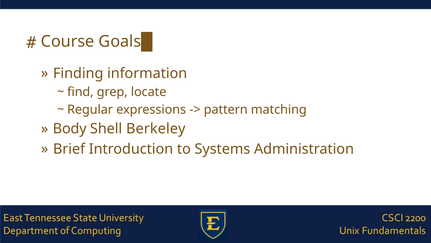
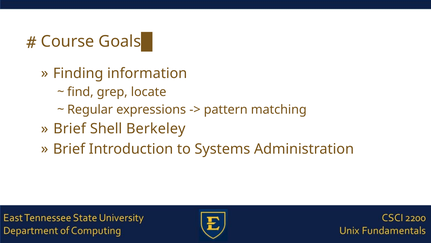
Body: Body -> Brief (70, 129)
